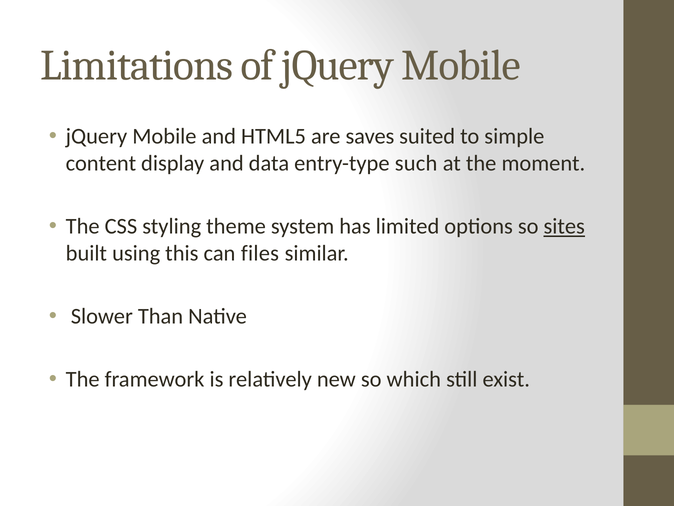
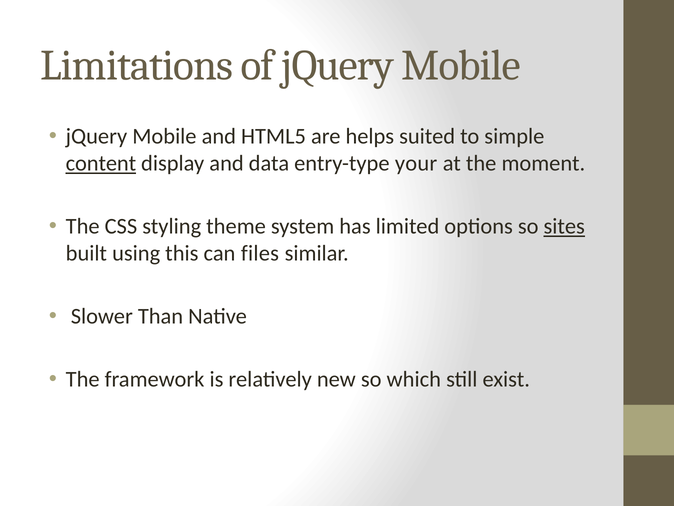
saves: saves -> helps (370, 136)
content underline: none -> present (101, 163)
such: such -> your (416, 163)
